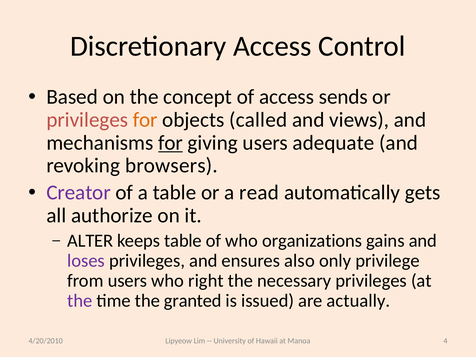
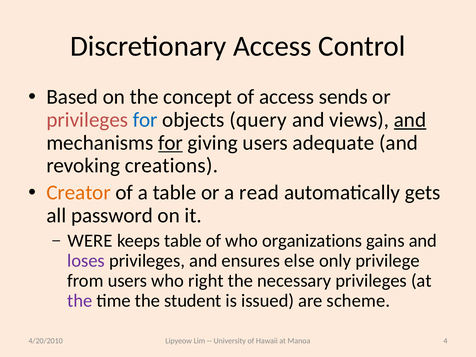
for colour: orange -> blue (145, 120)
called: called -> query (258, 120)
and underline: none -> present (410, 120)
browsers: browsers -> creations (171, 166)
Creator colour: purple -> orange (79, 193)
authorize: authorize -> password (112, 216)
ALTER: ALTER -> WERE (90, 241)
also: also -> else (299, 261)
granted: granted -> student (193, 301)
actually: actually -> scheme (358, 301)
